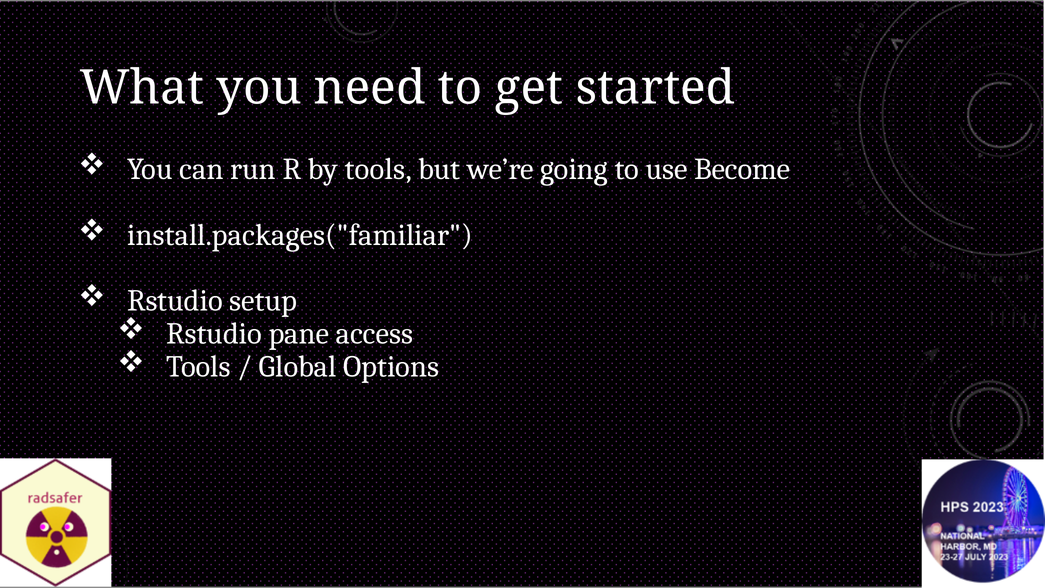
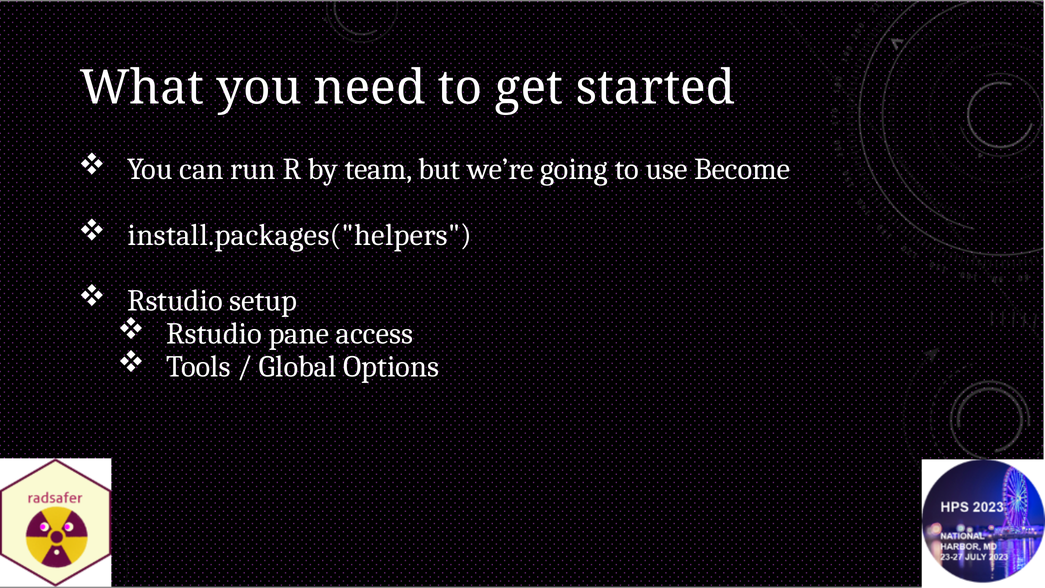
by tools: tools -> team (378, 169)
install.packages("familiar: install.packages("familiar -> install.packages("helpers (300, 235)
